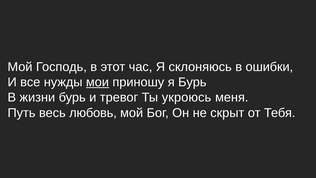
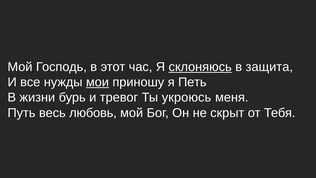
склоняюсь underline: none -> present (200, 67)
ошибки: ошибки -> защита (269, 67)
я Бурь: Бурь -> Петь (192, 82)
